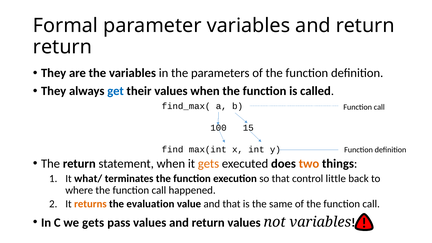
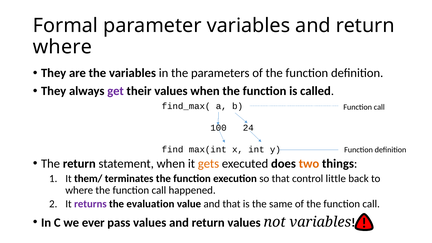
return: return -> where (62, 47)
get colour: blue -> purple (116, 91)
15: 15 -> 24 (248, 128)
what/: what/ -> them/ (88, 178)
returns colour: orange -> purple (90, 204)
we gets: gets -> ever (93, 223)
